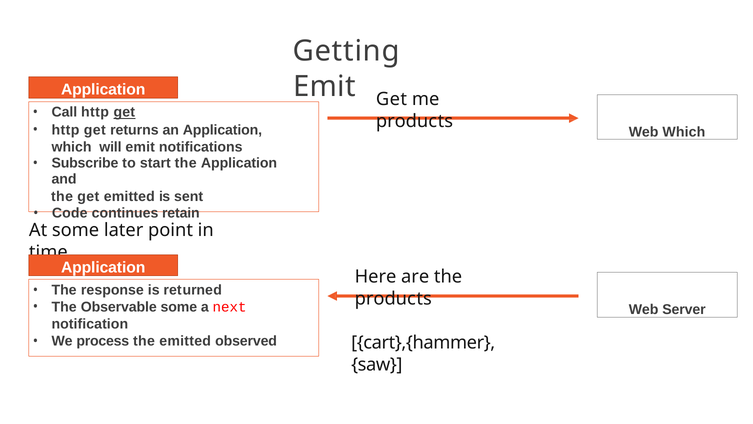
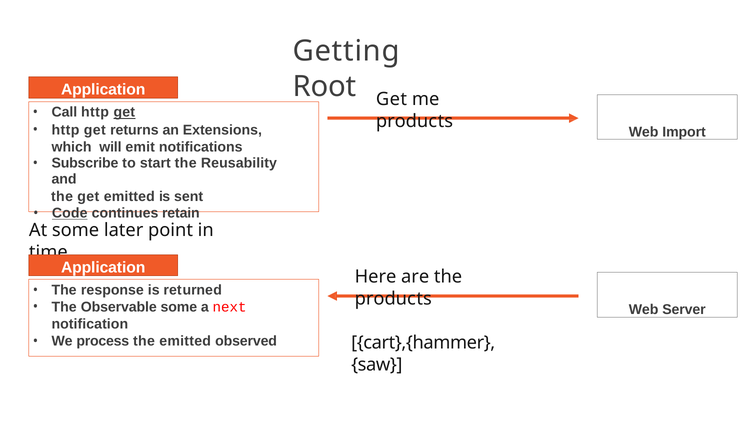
Emit: Emit -> Root (325, 86)
Web Which: Which -> Import (684, 132)
an Application: Application -> Extensions (222, 130)
the Application: Application -> Reusability (239, 163)
Code underline: none -> present (70, 213)
